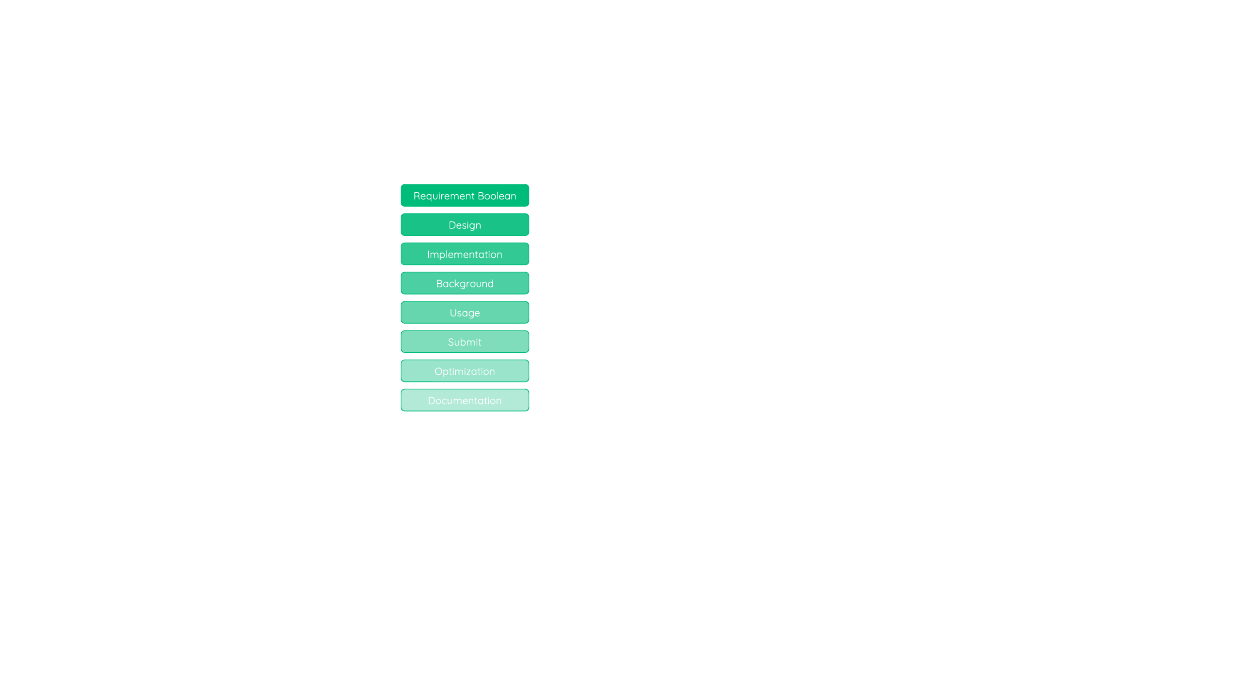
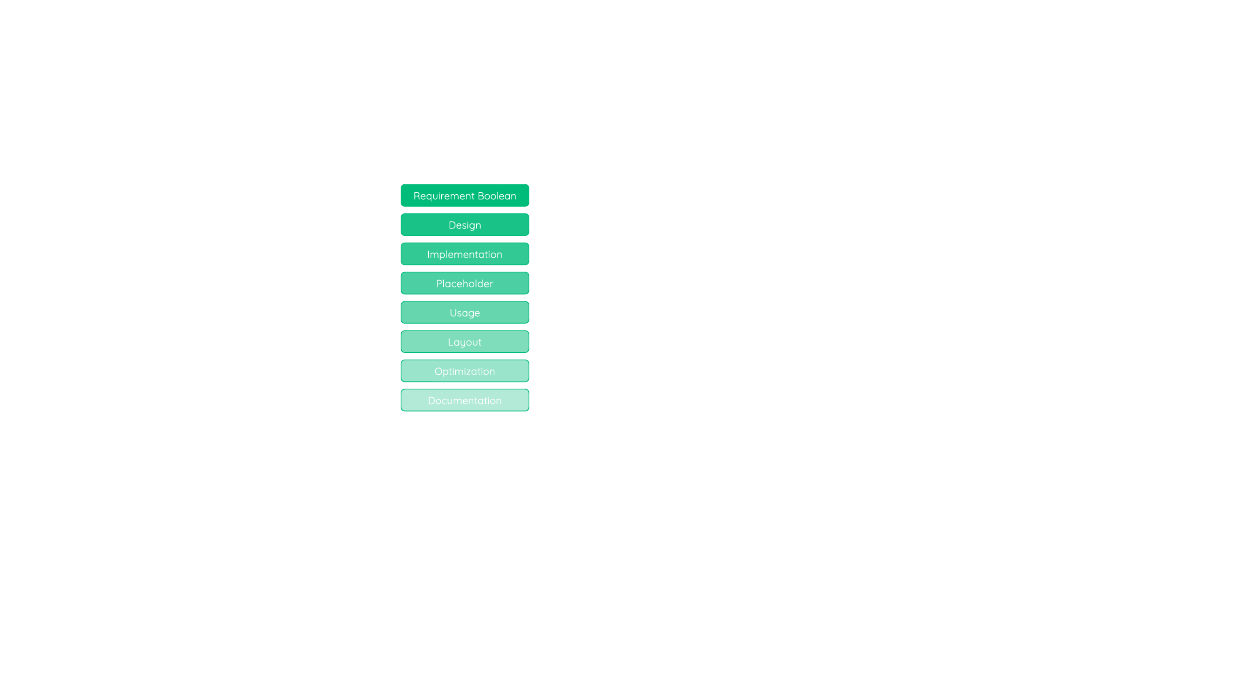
Background: Background -> Placeholder (465, 284)
Submit: Submit -> Layout (465, 342)
